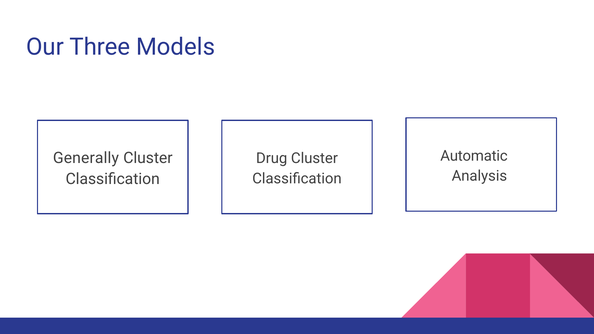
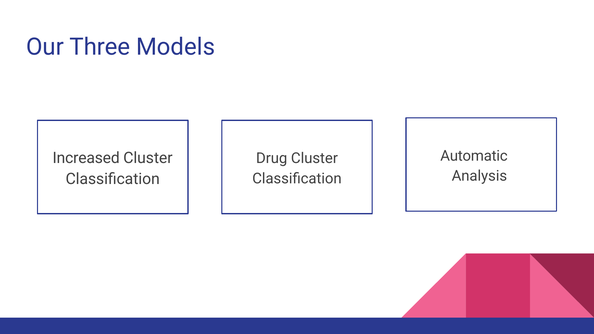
Generally: Generally -> Increased (86, 158)
